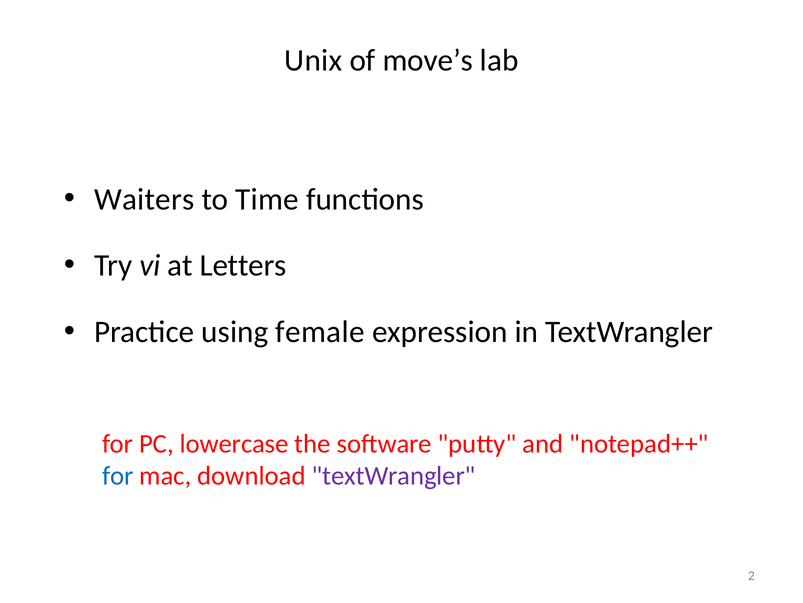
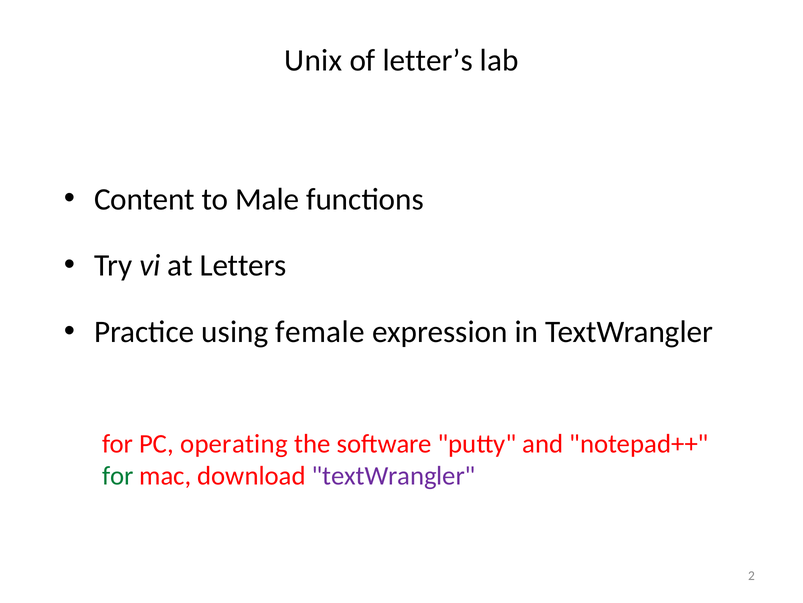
move’s: move’s -> letter’s (428, 60)
Waiters: Waiters -> Content (144, 199)
Time: Time -> Male (267, 199)
lowercase: lowercase -> operating (234, 443)
for colour: blue -> green (118, 476)
